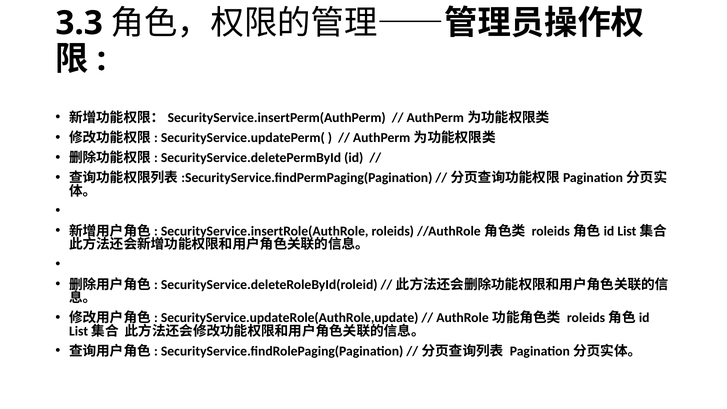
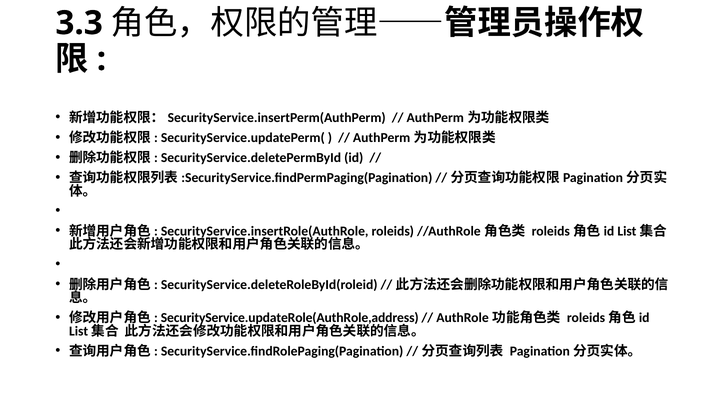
SecurityService.updateRole(AuthRole,update: SecurityService.updateRole(AuthRole,update -> SecurityService.updateRole(AuthRole,address (290, 318)
